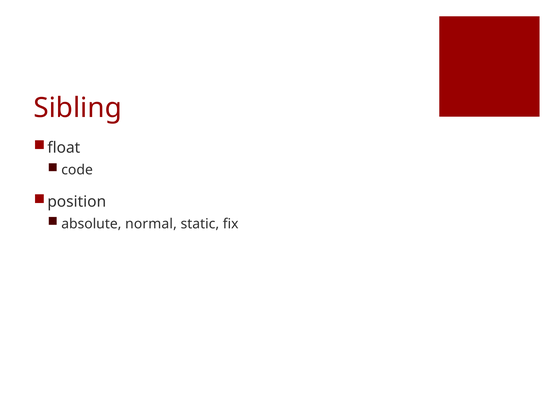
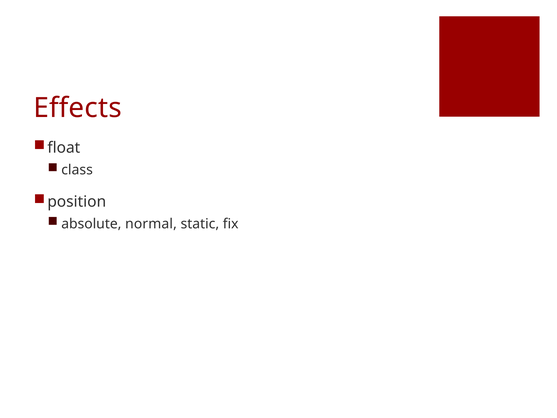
Sibling: Sibling -> Effects (78, 108)
code: code -> class (77, 170)
